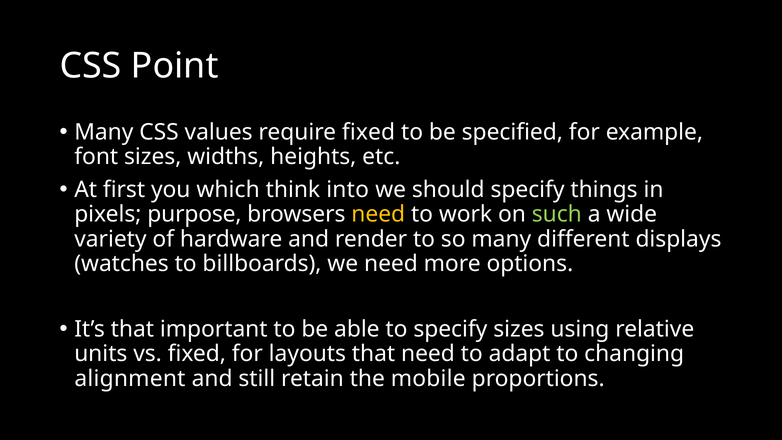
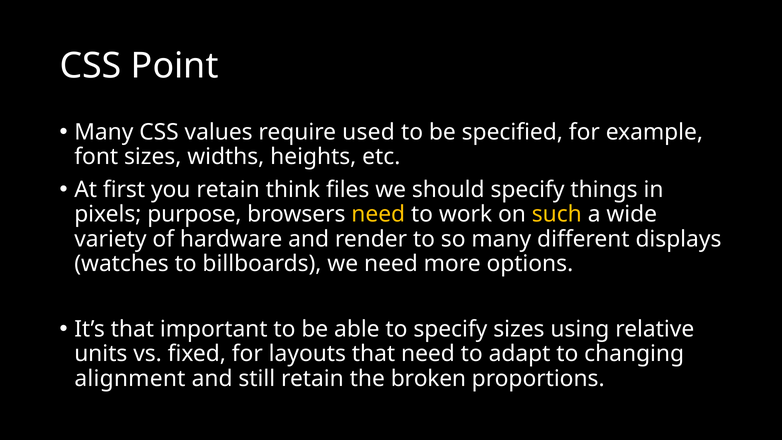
require fixed: fixed -> used (368, 132)
you which: which -> retain (228, 190)
into: into -> files (348, 190)
such colour: light green -> yellow (557, 214)
mobile: mobile -> broken (428, 378)
